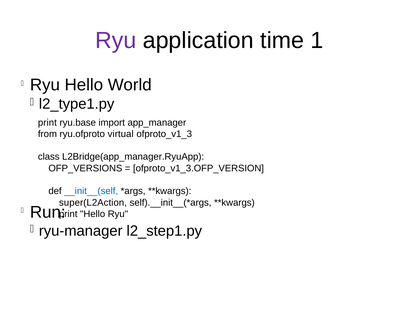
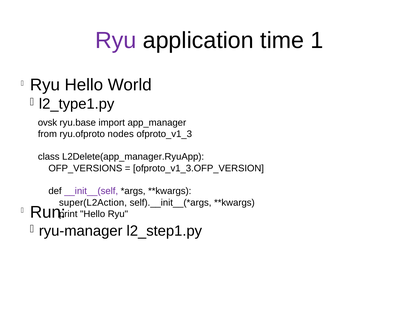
print: print -> ovsk (47, 122)
virtual: virtual -> nodes (121, 134)
L2Bridge(app_manager.RyuApp: L2Bridge(app_manager.RyuApp -> L2Delete(app_manager.RyuApp (133, 156)
__init__(self colour: blue -> purple (91, 191)
